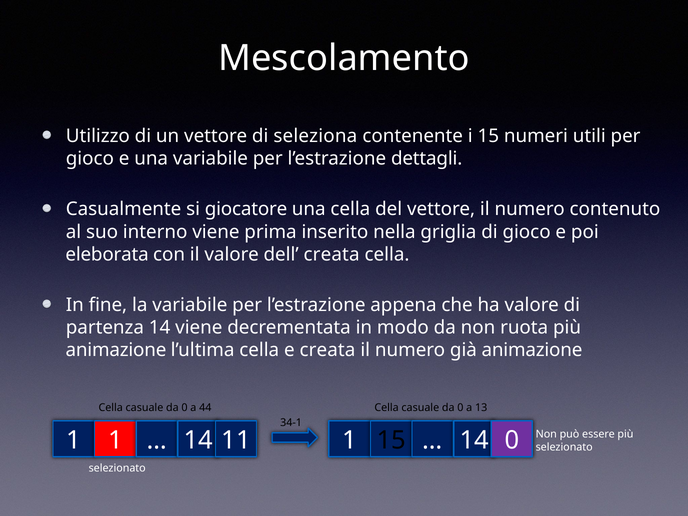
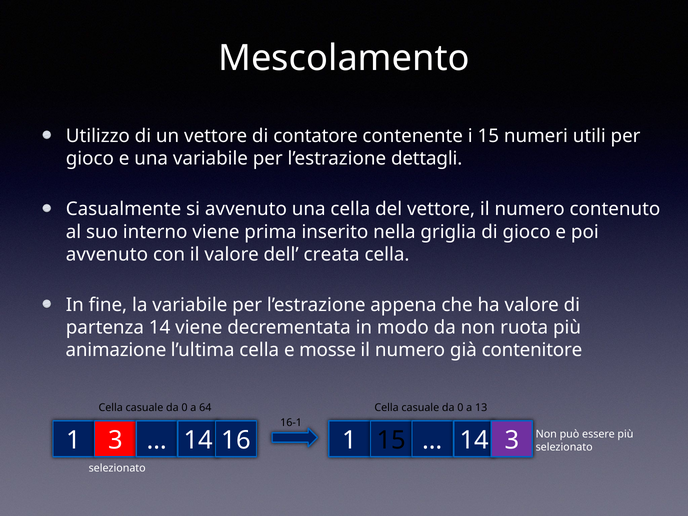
seleziona: seleziona -> contatore (316, 136)
si giocatore: giocatore -> avvenuto (246, 209)
eleborata: eleborata -> avvenuto (107, 254)
e creata: creata -> mosse (328, 350)
già animazione: animazione -> contenitore (532, 350)
44: 44 -> 64 (205, 408)
34-1: 34-1 -> 16-1 (291, 423)
1 1: 1 -> 3 (115, 440)
11: 11 -> 16 (236, 440)
14 0: 0 -> 3 (512, 440)
